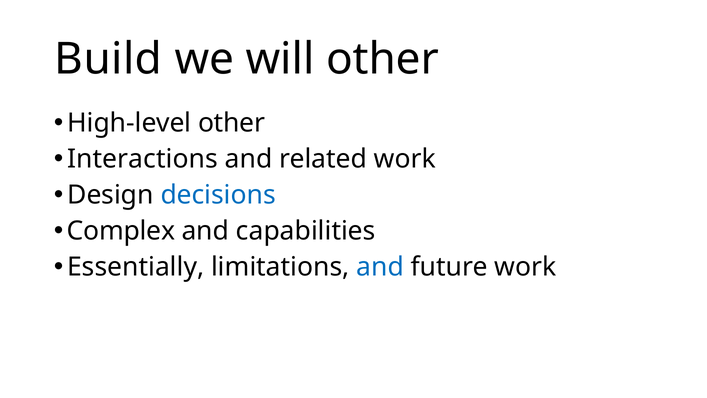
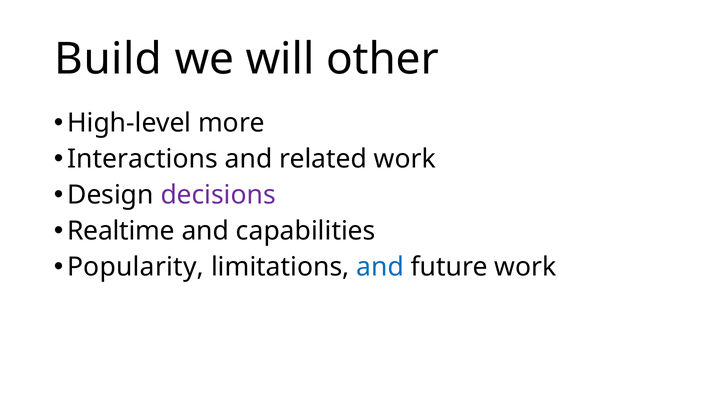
High-level other: other -> more (232, 123)
decisions colour: blue -> purple (218, 195)
Complex: Complex -> Realtime (121, 231)
Essentially: Essentially -> Popularity (136, 267)
